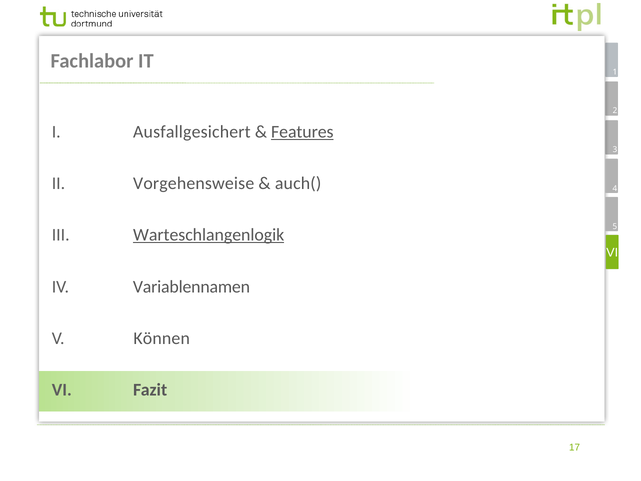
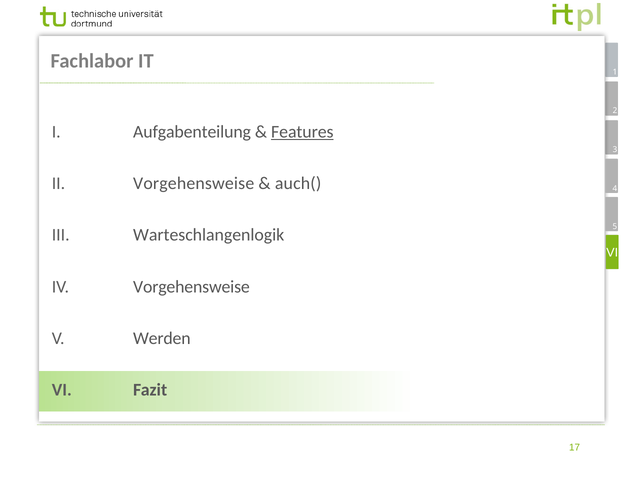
Ausfallgesichert: Ausfallgesichert -> Aufgabenteilung (192, 132)
Warteschlangenlogik underline: present -> none (209, 235)
Variablennamen: Variablennamen -> Vorgehensweise (191, 287)
Können: Können -> Werden (162, 338)
